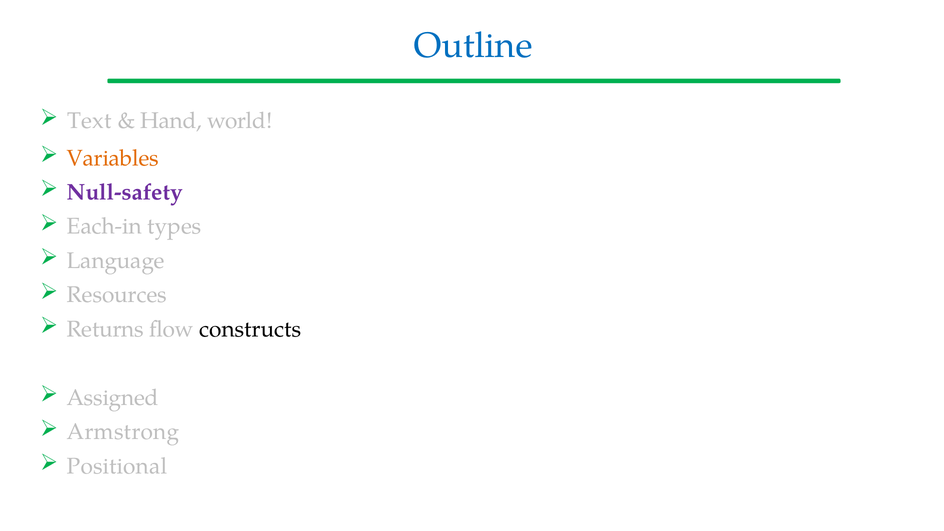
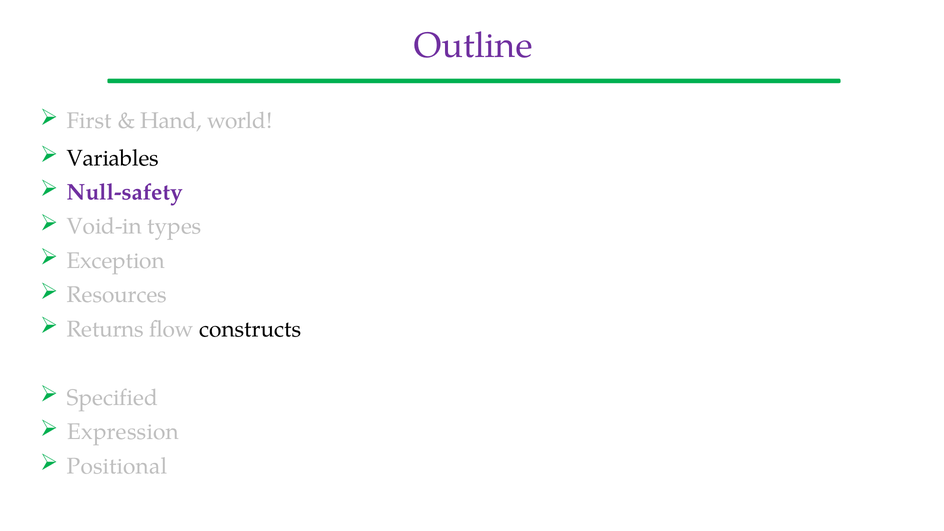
Outline colour: blue -> purple (473, 46)
Text: Text -> First (89, 121)
Variables colour: orange -> black (113, 158)
Each-in: Each-in -> Void-in (104, 226)
Language: Language -> Exception (116, 261)
Assigned: Assigned -> Specified (112, 398)
Armstrong: Armstrong -> Expression (123, 432)
